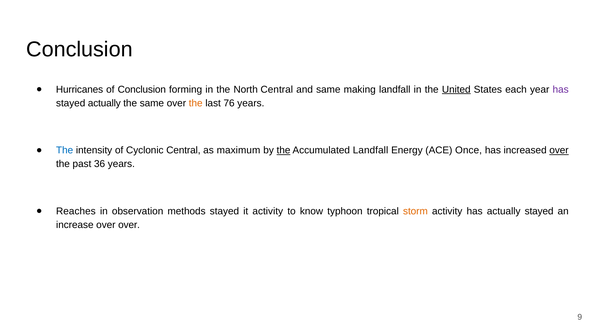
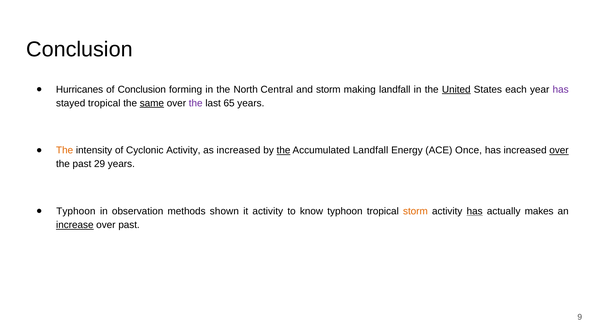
and same: same -> storm (328, 90)
stayed actually: actually -> tropical (104, 103)
same underline: none -> present (152, 103)
the colour: orange -> purple (196, 103)
76: 76 -> 65 (229, 103)
The colour: blue -> orange (65, 150)
Cyclonic Central: Central -> Activity (183, 150)
as maximum: maximum -> increased (238, 150)
36: 36 -> 29 (100, 164)
Reaches: Reaches -> Typhoon (76, 211)
methods stayed: stayed -> shown (224, 211)
has underline: none -> present (475, 211)
actually stayed: stayed -> makes (539, 211)
increase underline: none -> present (75, 225)
over over: over -> past (129, 225)
